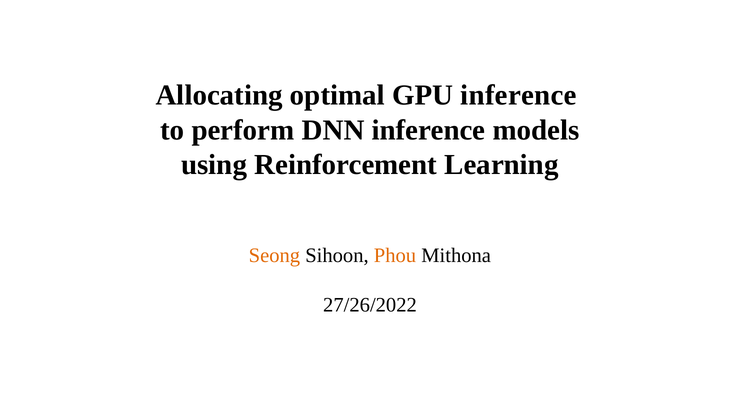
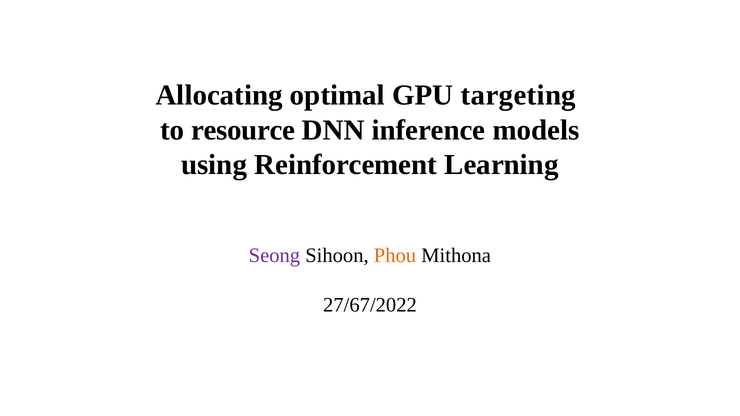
GPU inference: inference -> targeting (518, 95)
perform: perform -> resource (243, 130)
Seong colour: orange -> purple (274, 256)
27/26/2022: 27/26/2022 -> 27/67/2022 (370, 305)
